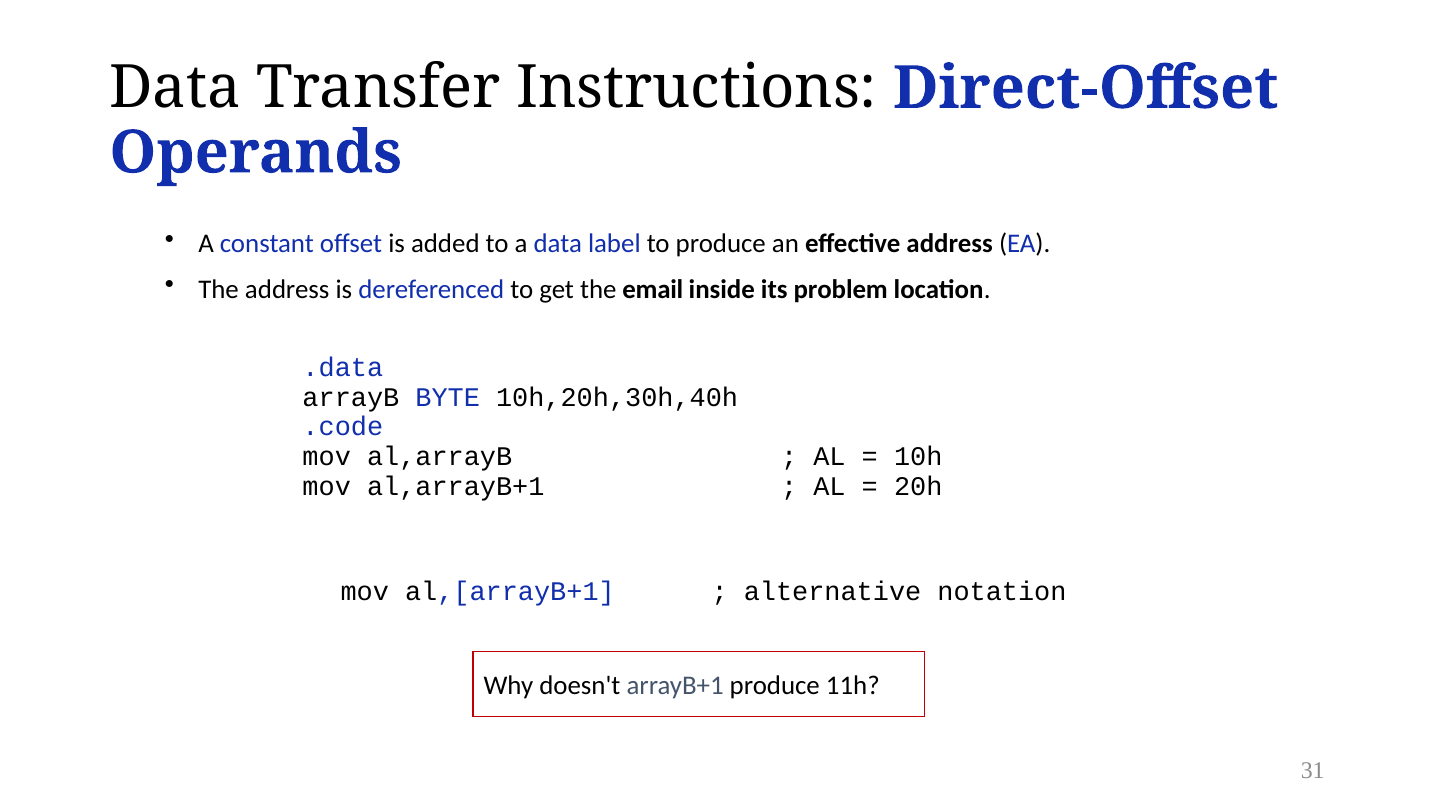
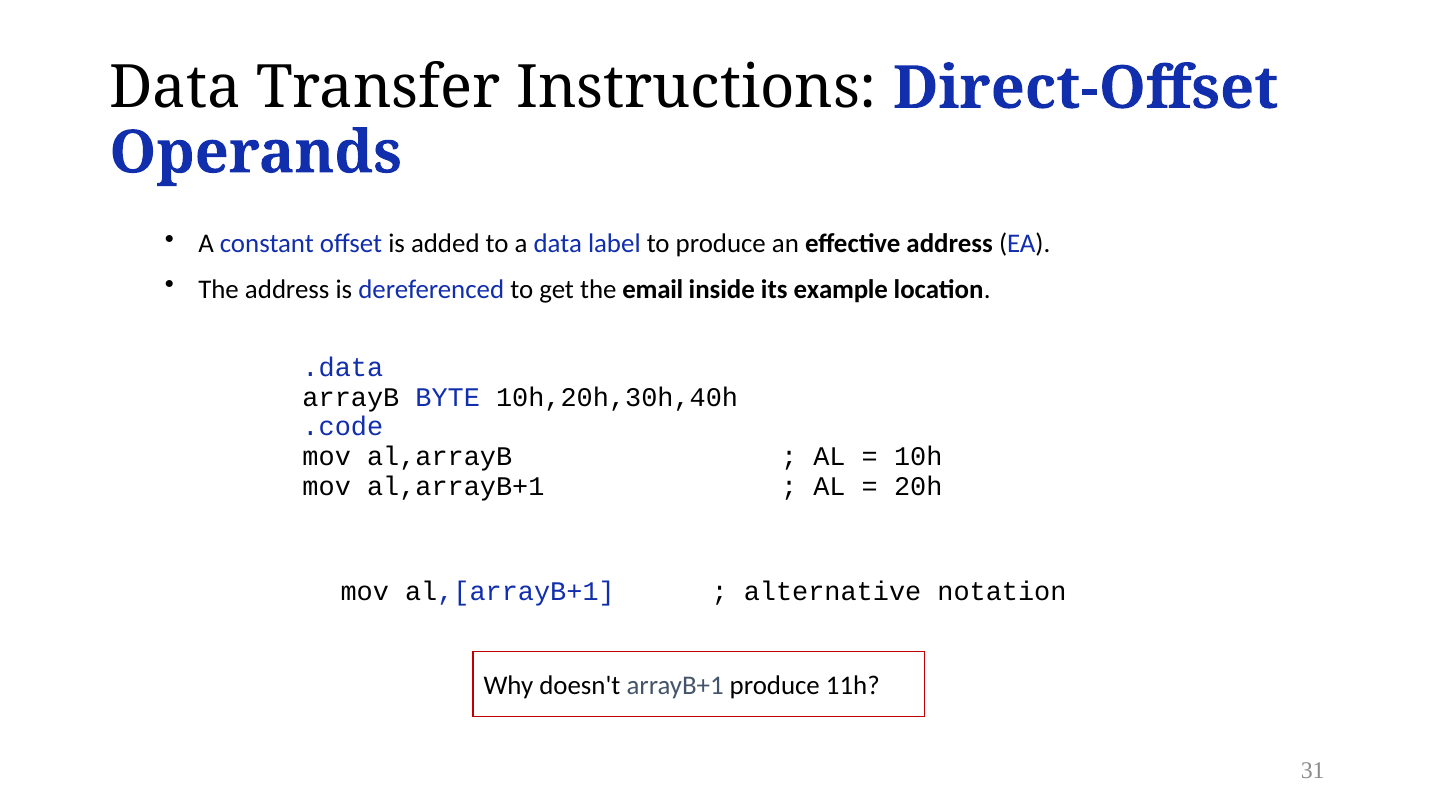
problem: problem -> example (841, 289)
